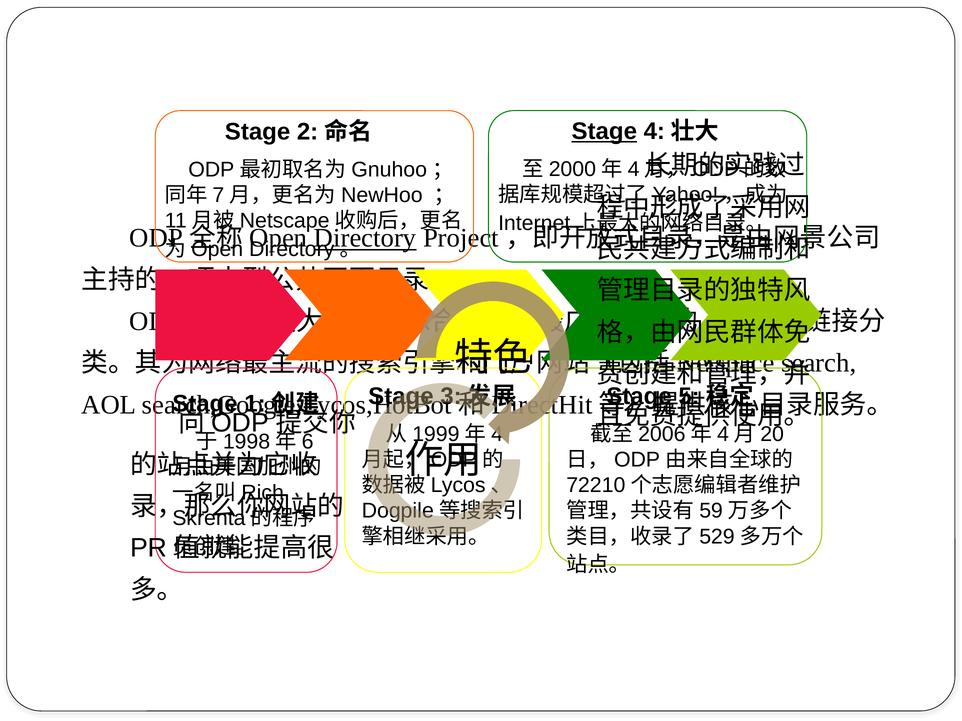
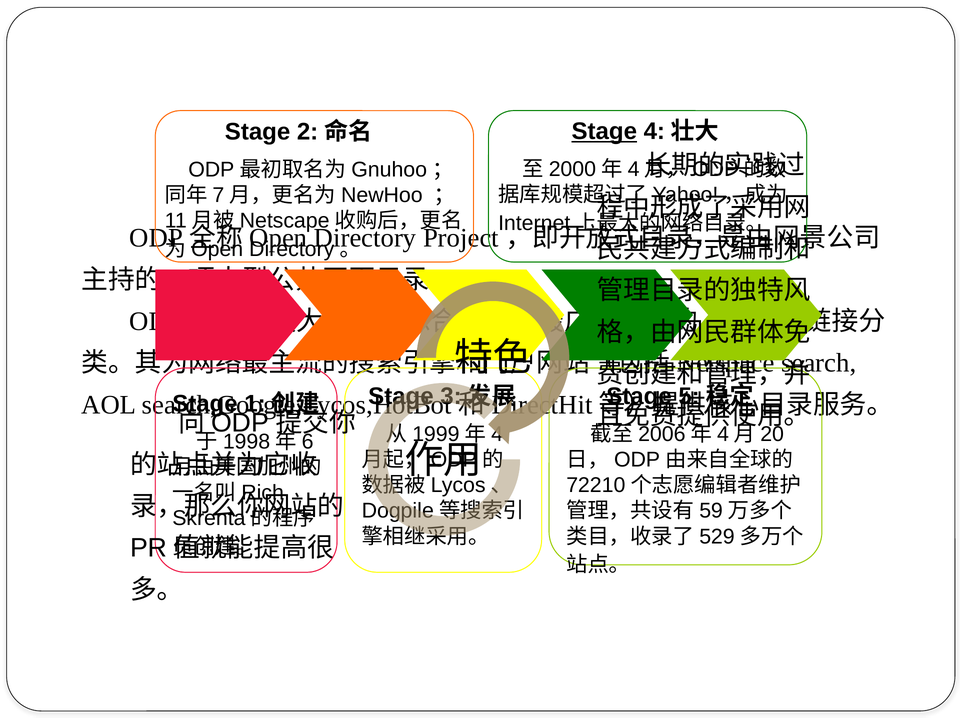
Directory underline: present -> none (365, 238)
